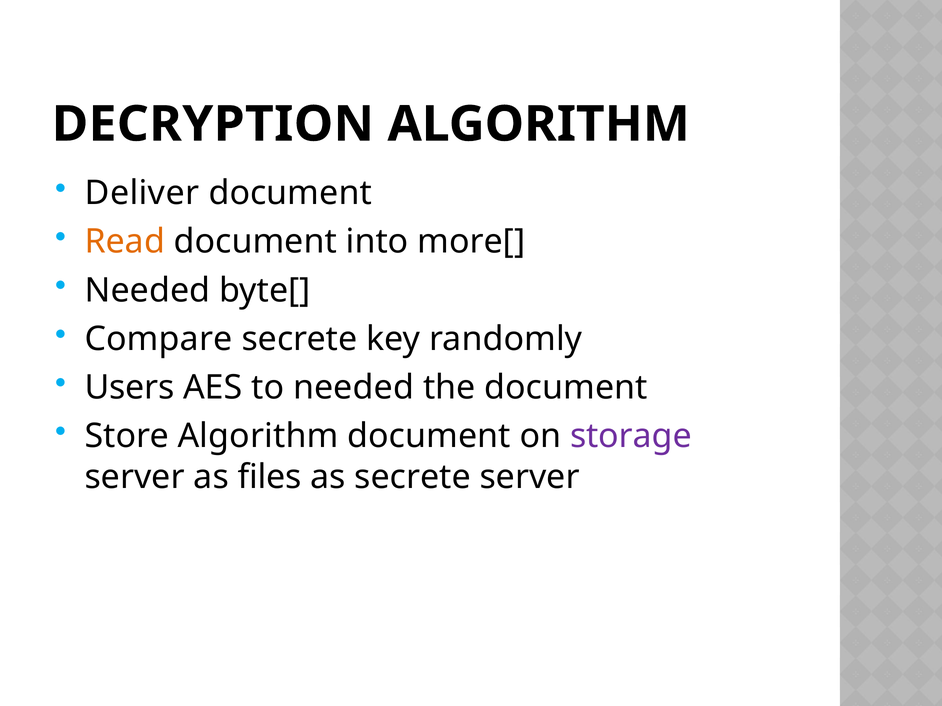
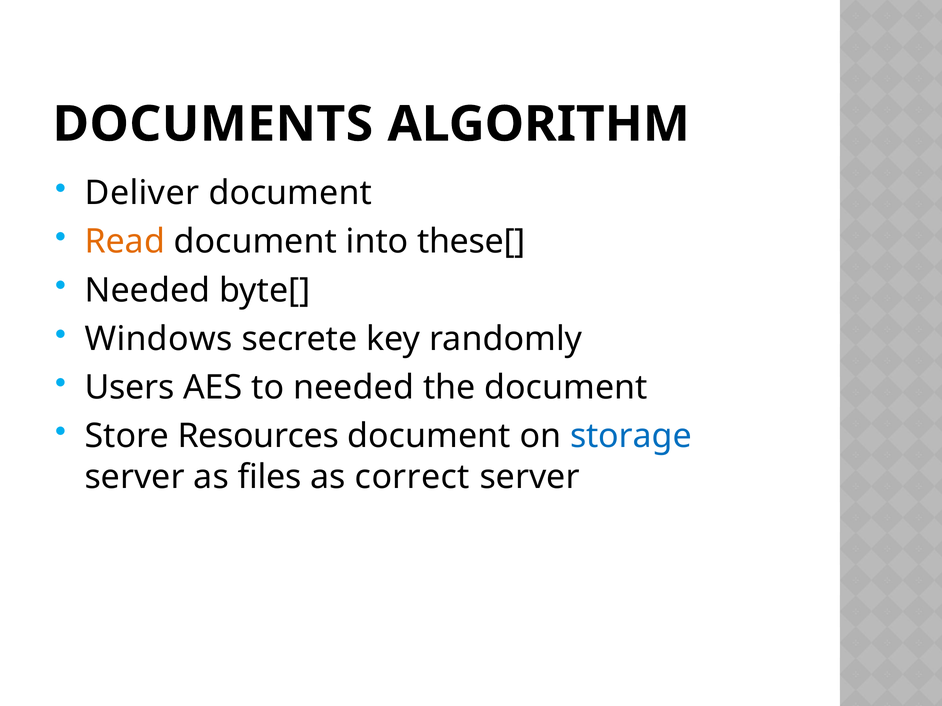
DECRYPTION: DECRYPTION -> DOCUMENTS (213, 124)
more[: more[ -> these[ (472, 242)
Compare: Compare -> Windows (159, 339)
Store Algorithm: Algorithm -> Resources (258, 437)
storage colour: purple -> blue (631, 437)
as secrete: secrete -> correct (412, 477)
